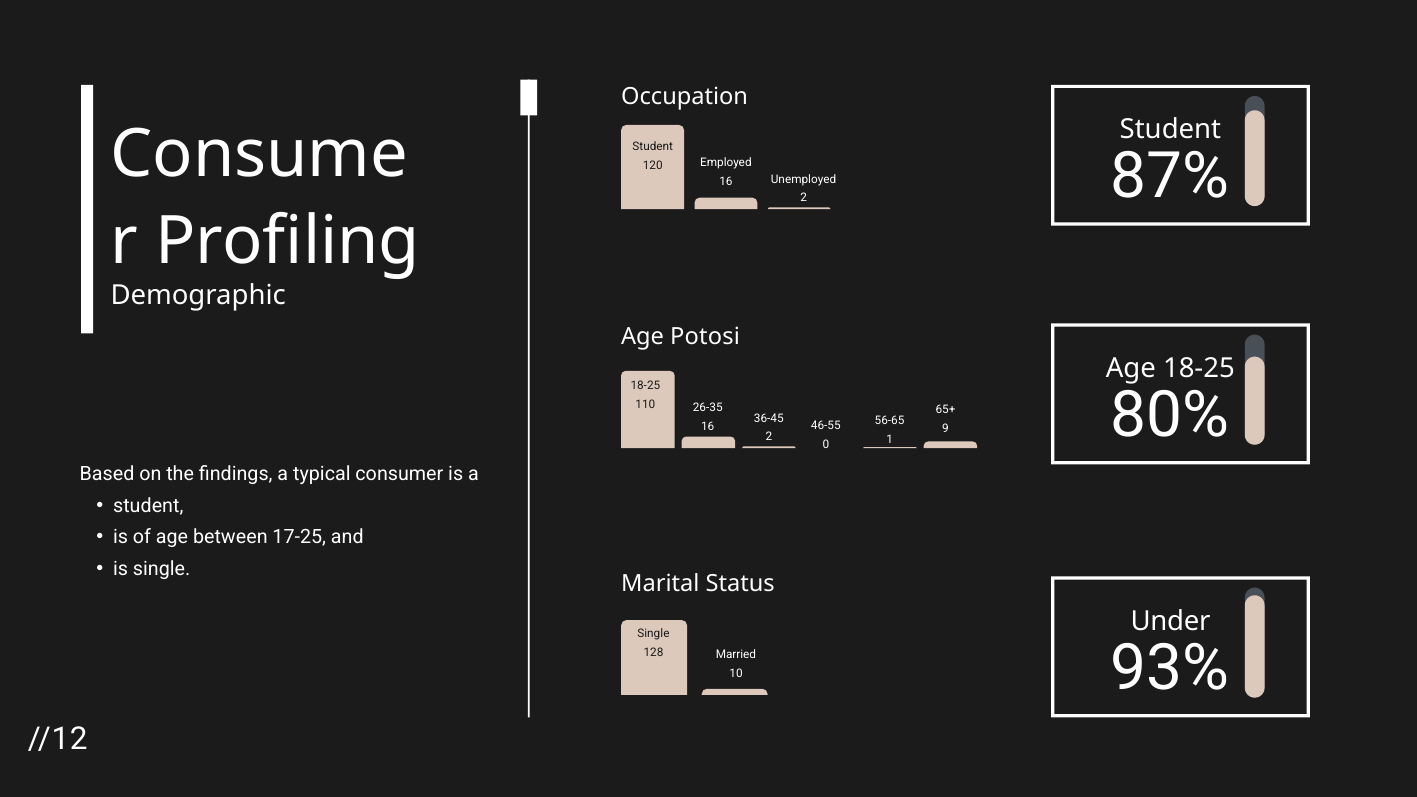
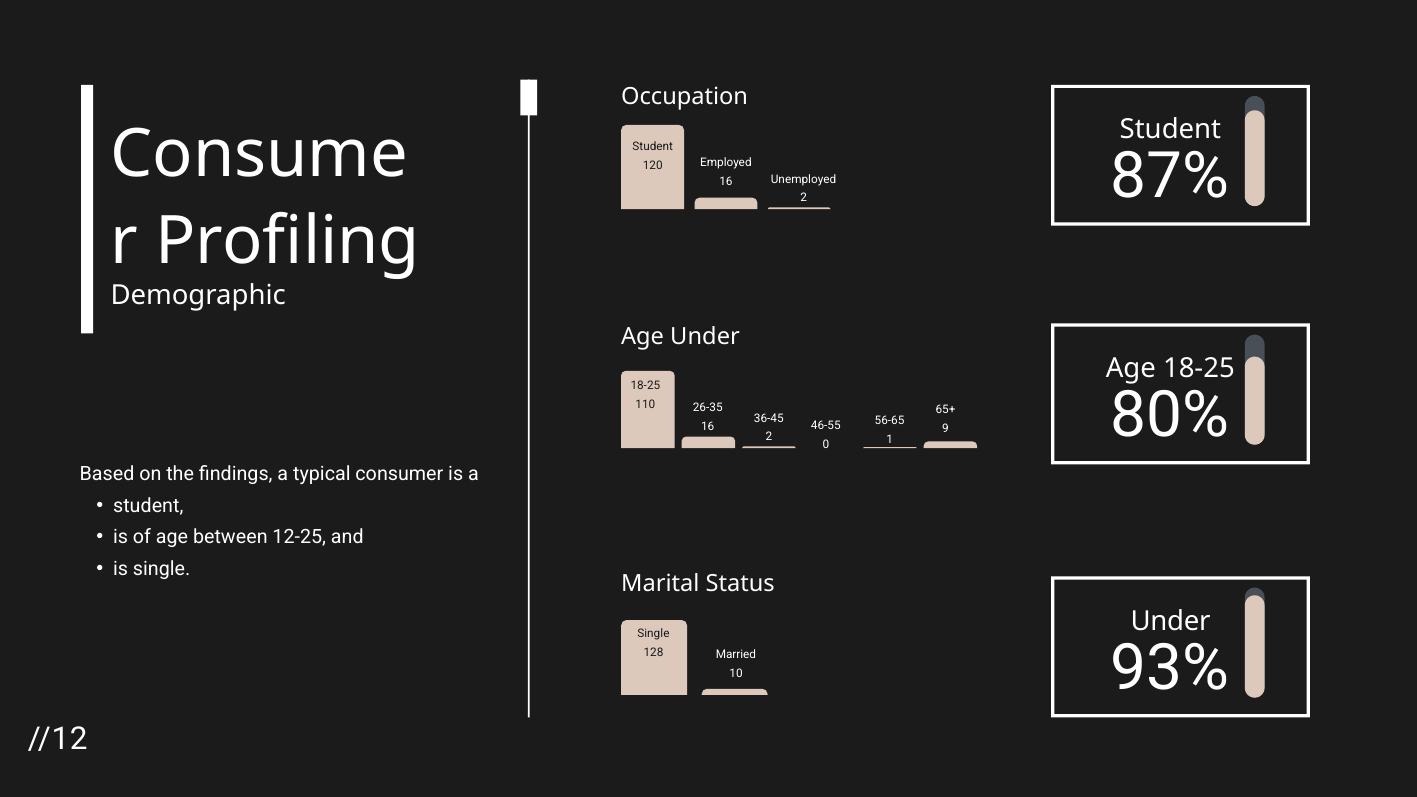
Age Potosi: Potosi -> Under (705, 337)
17-25: 17-25 -> 12-25 (299, 537)
